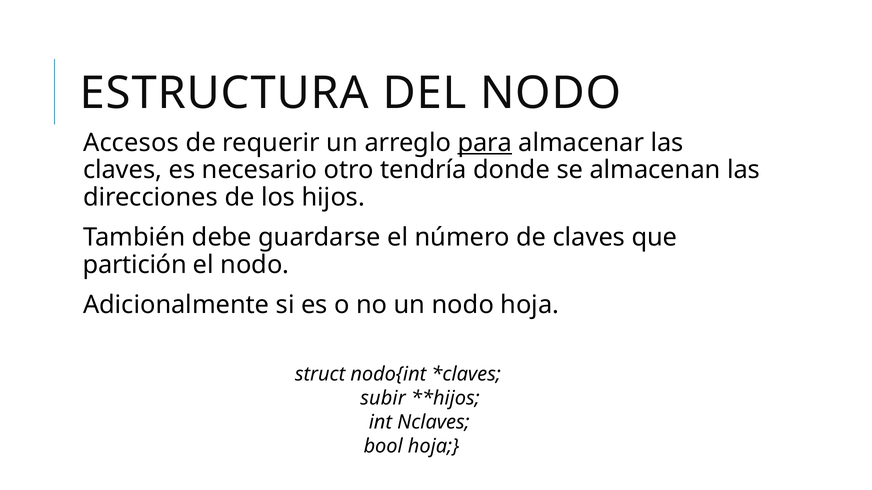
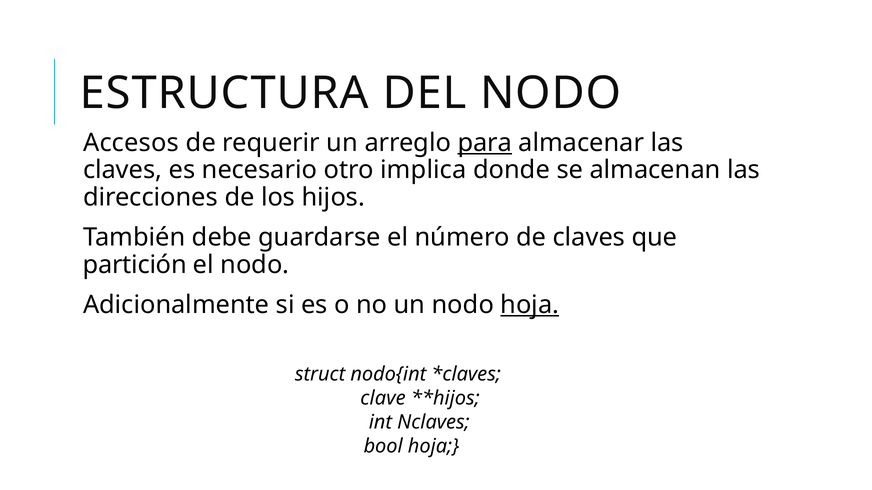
tendría: tendría -> implica (423, 170)
hoja underline: none -> present (530, 305)
subir: subir -> clave (383, 398)
